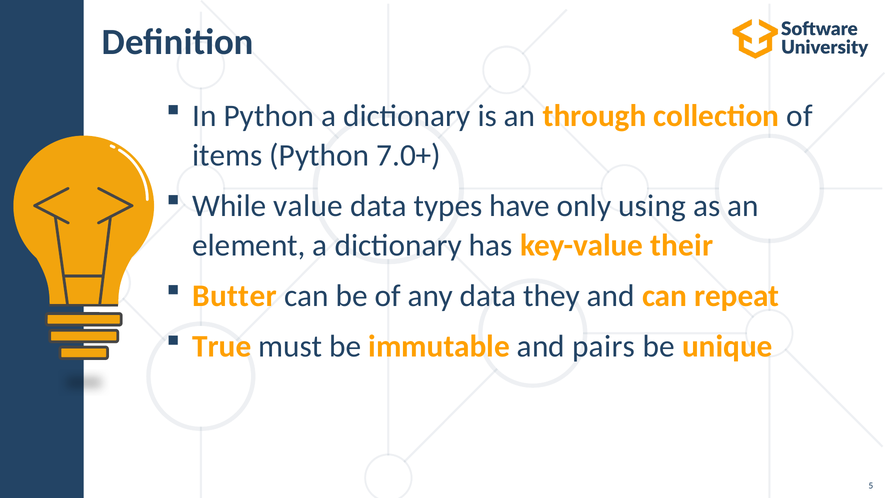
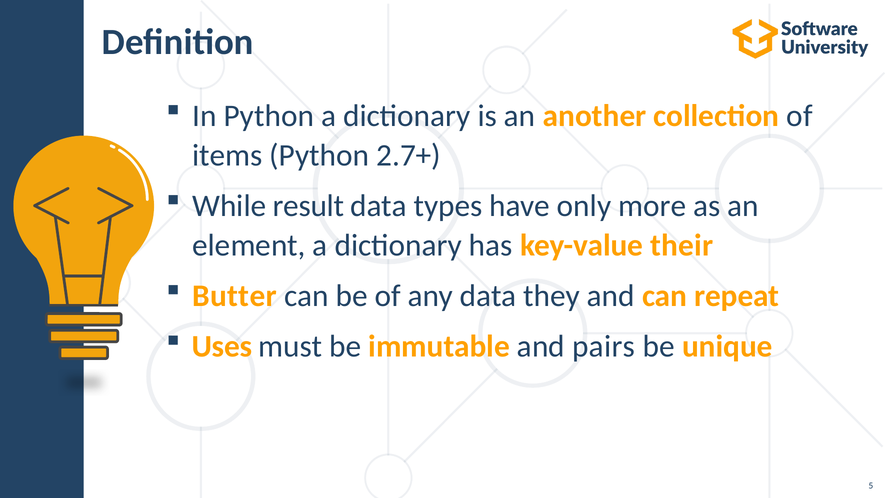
through: through -> another (595, 116)
7.0+: 7.0+ -> 2.7+ (409, 155)
value: value -> result (309, 206)
using: using -> more (652, 206)
True: True -> Uses (222, 346)
